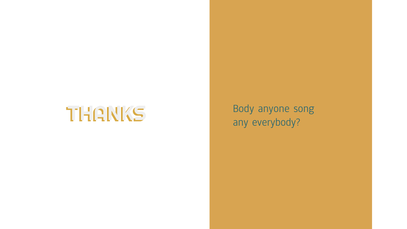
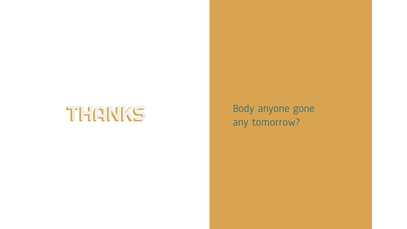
song: song -> gone (304, 108)
everybody: everybody -> tomorrow (276, 122)
